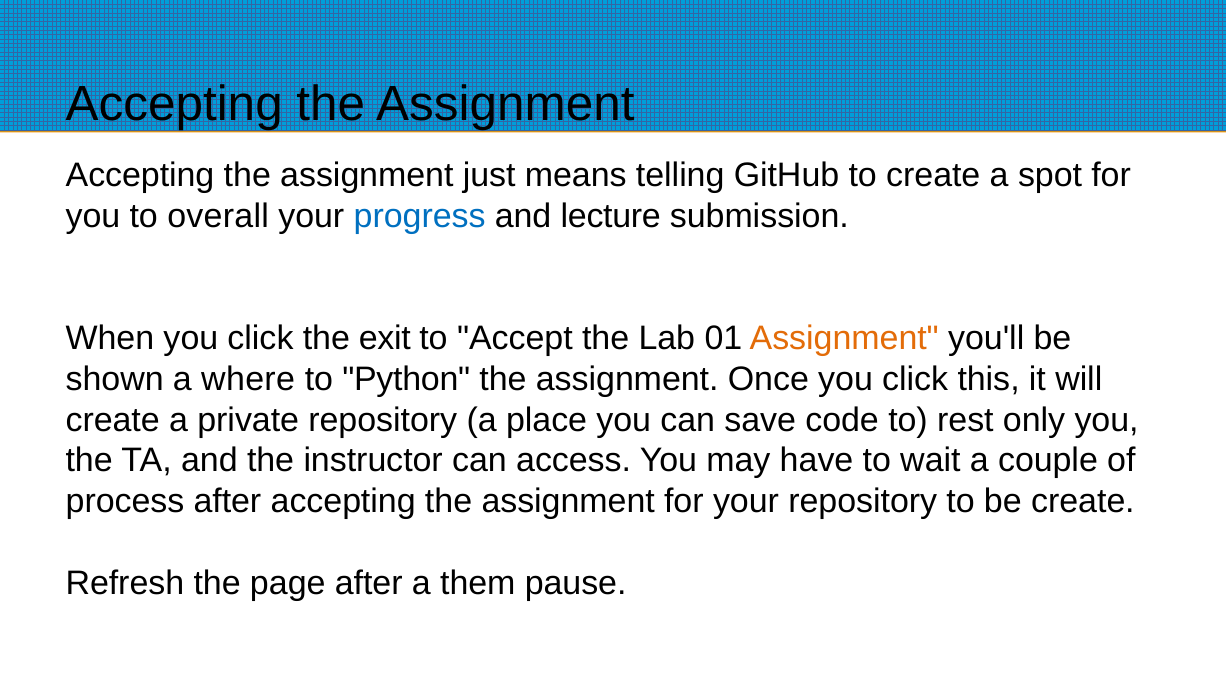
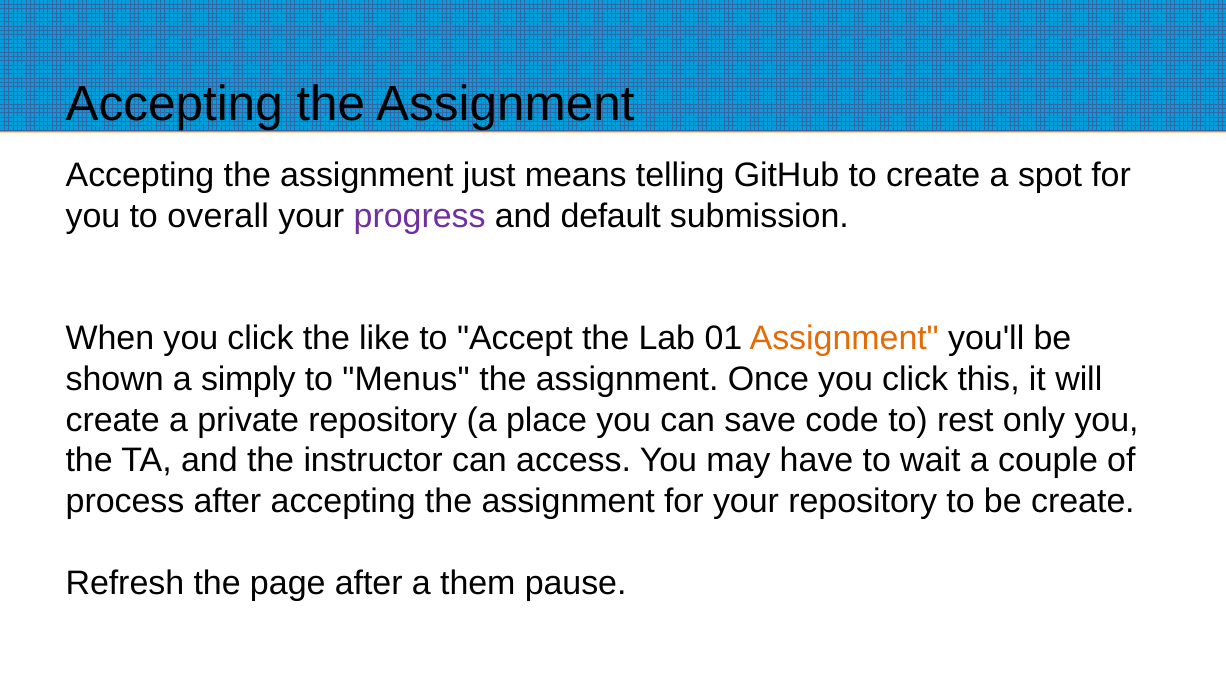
progress colour: blue -> purple (420, 217)
lecture: lecture -> default (611, 217)
exit: exit -> like (385, 339)
where: where -> simply (248, 380)
Python: Python -> Menus (406, 380)
